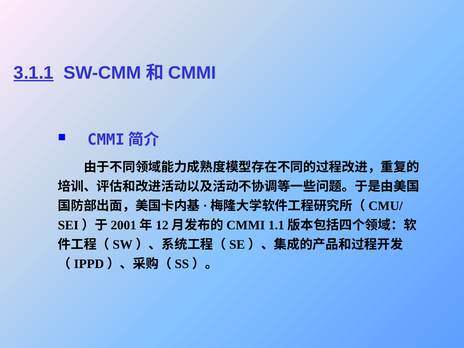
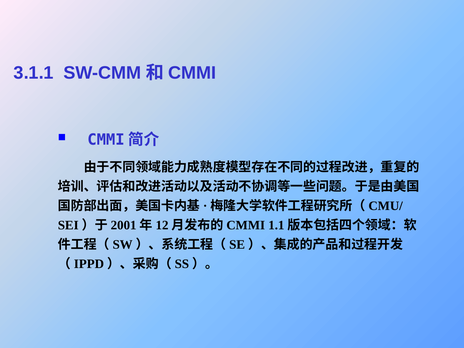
3.1.1 underline: present -> none (34, 73)
